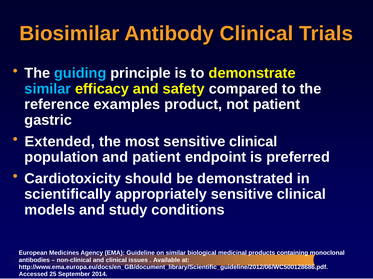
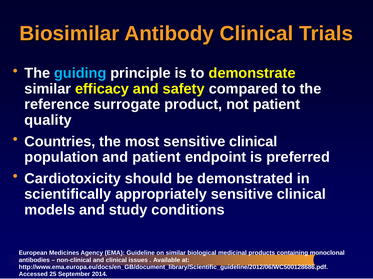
similar colour: light blue -> white (48, 89)
examples: examples -> surrogate (127, 105)
gastric: gastric -> quality (48, 120)
Extended: Extended -> Countries (60, 142)
